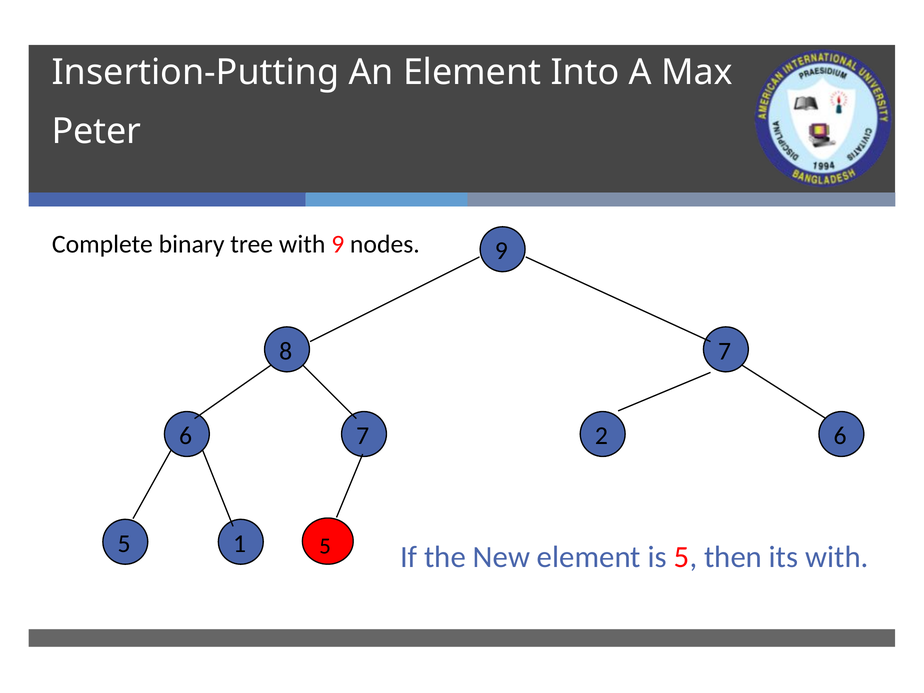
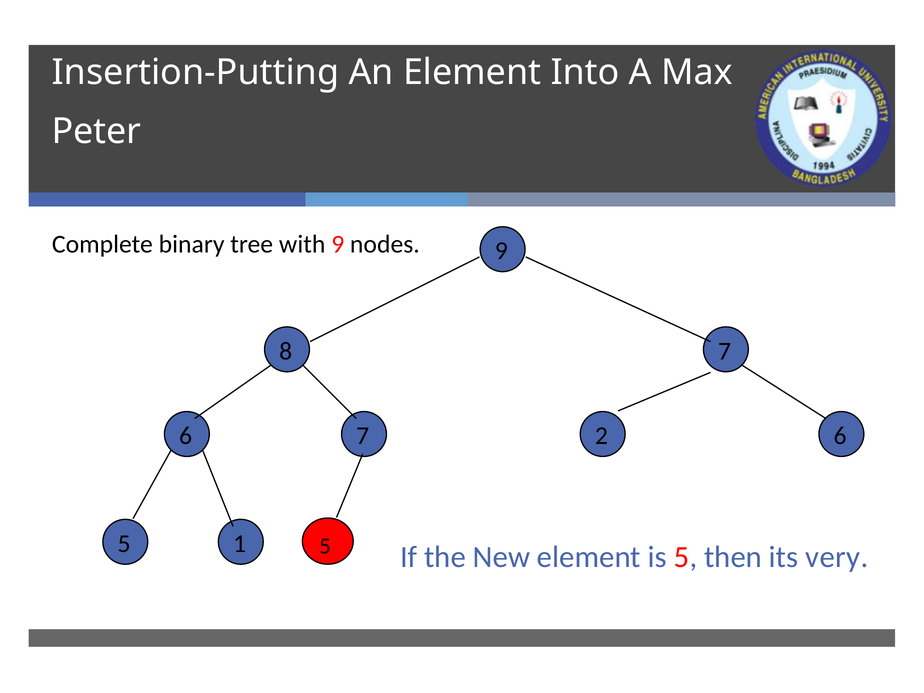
its with: with -> very (837, 557)
